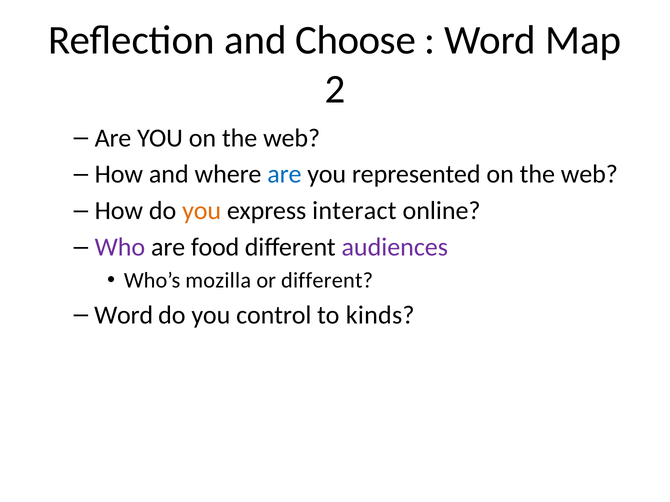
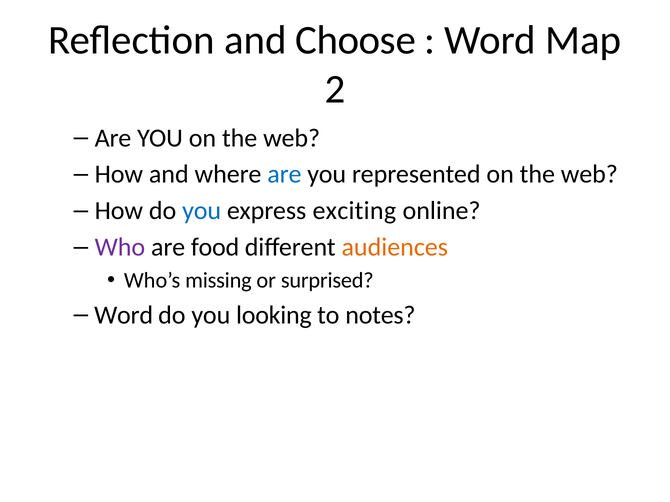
you colour: orange -> blue (202, 211)
interact: interact -> exciting (354, 211)
audiences colour: purple -> orange (395, 248)
mozilla: mozilla -> missing (218, 281)
or different: different -> surprised (327, 281)
control: control -> looking (274, 315)
kinds: kinds -> notes (380, 315)
